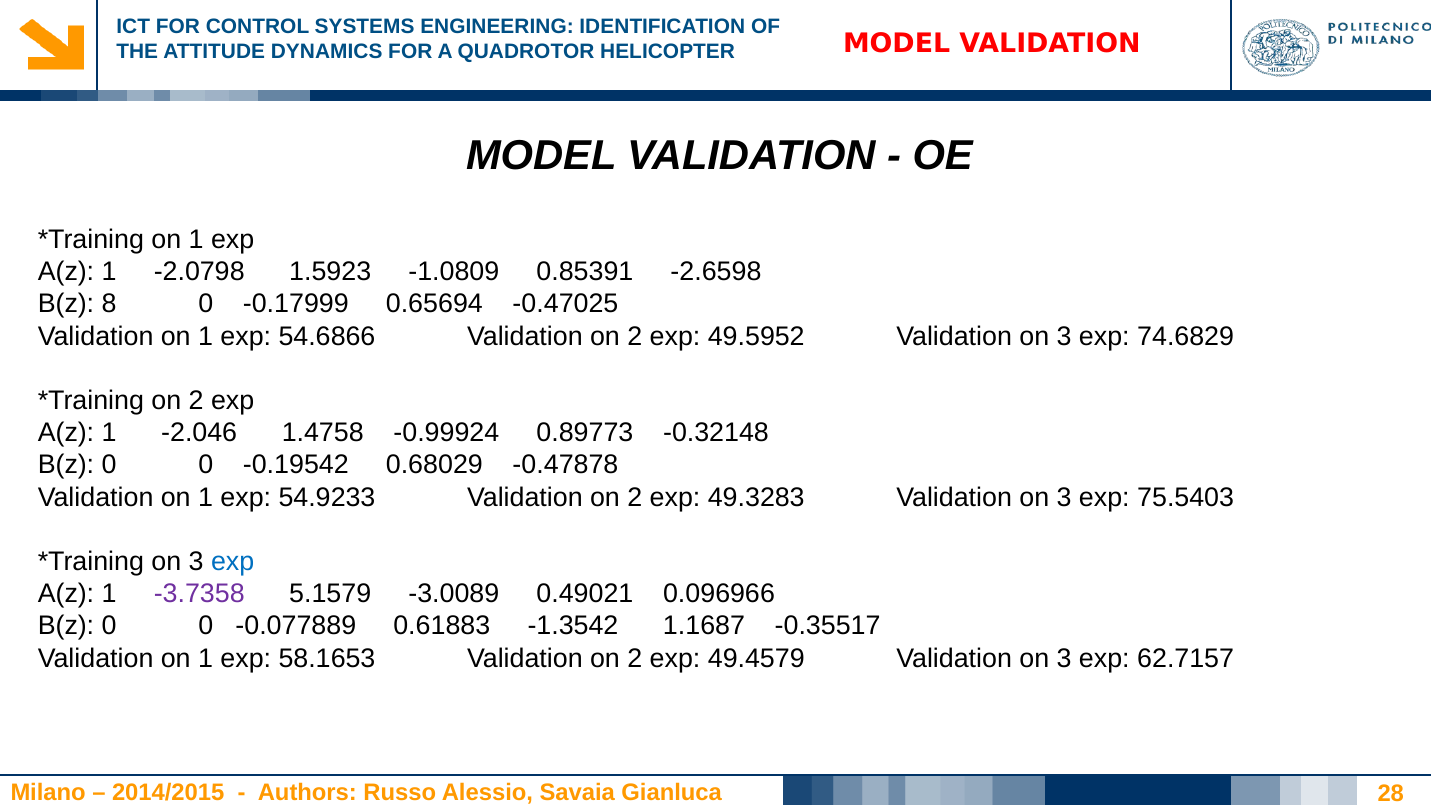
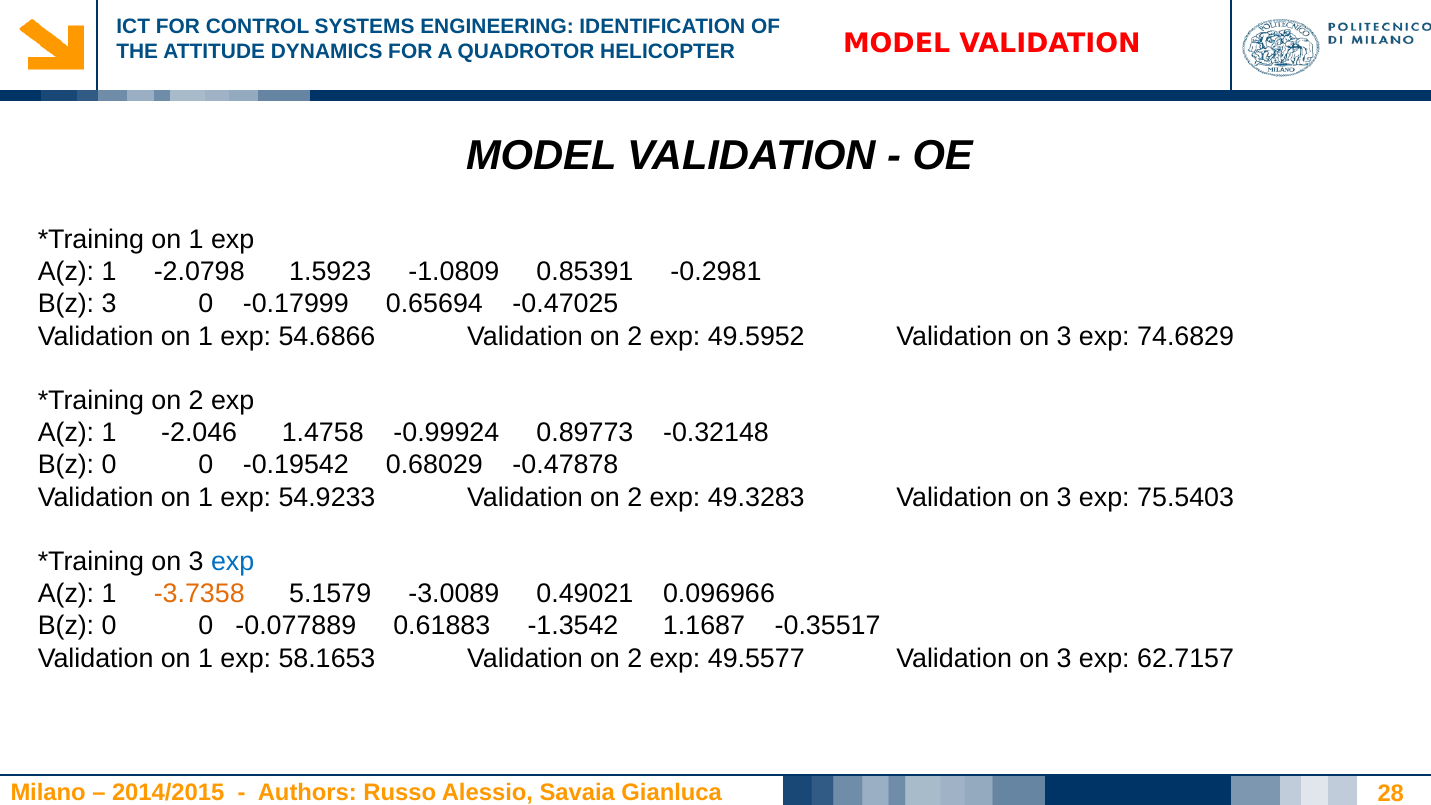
-2.6598: -2.6598 -> -0.2981 (716, 272)
B(z 8: 8 -> 3 (109, 304)
-3.7358 colour: purple -> orange (199, 594)
49.4579: 49.4579 -> 49.5577 (756, 658)
